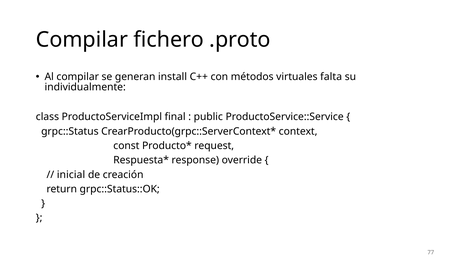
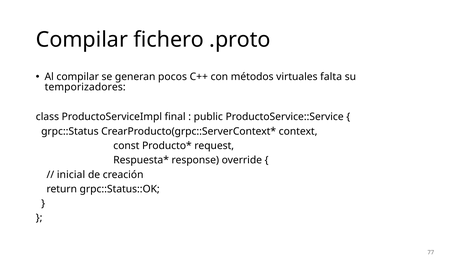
install: install -> pocos (173, 77)
individualmente: individualmente -> temporizadores (85, 87)
